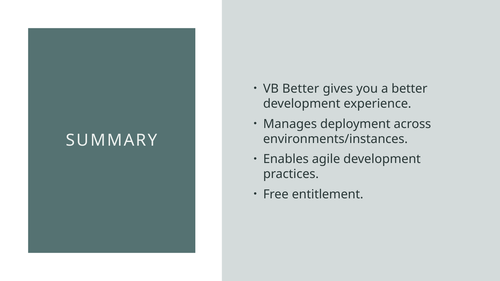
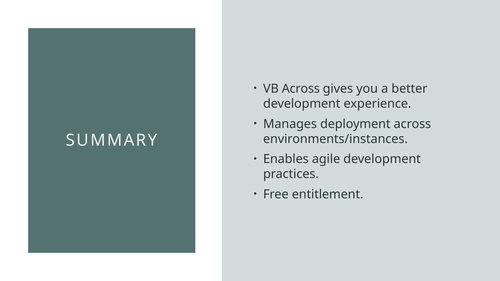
VB Better: Better -> Across (301, 89)
